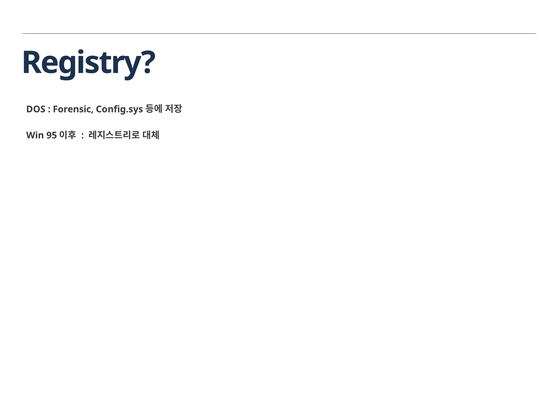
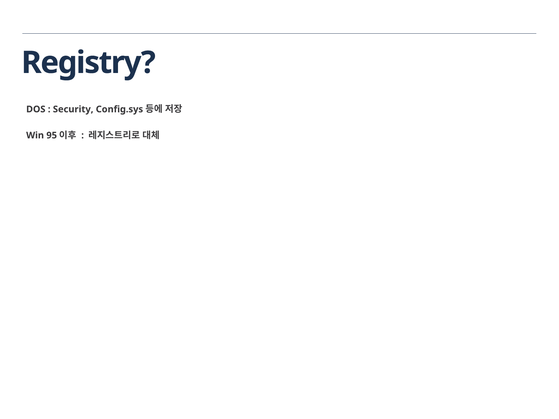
Forensic: Forensic -> Security (73, 109)
